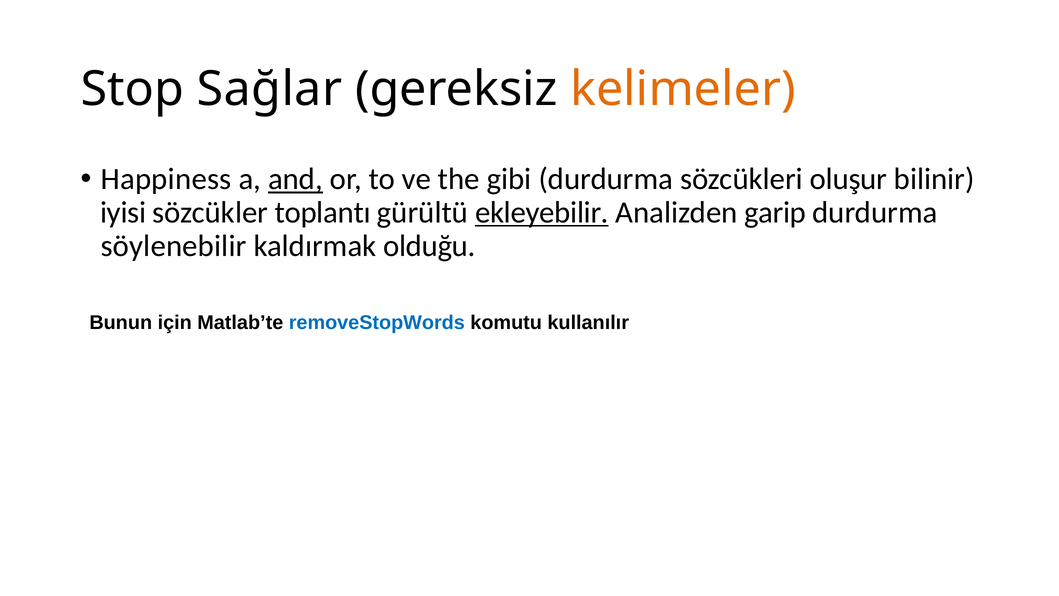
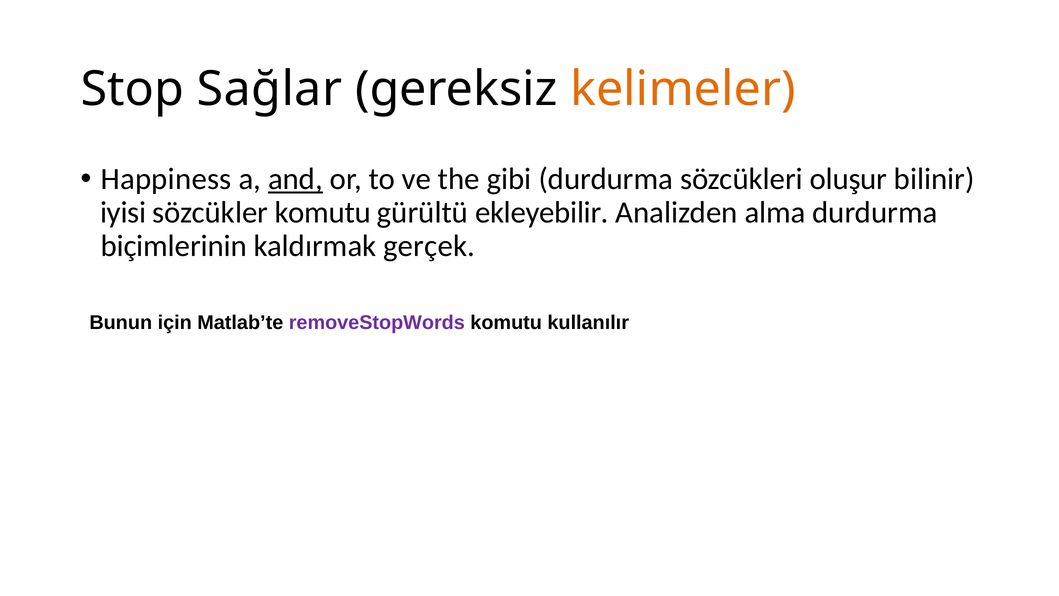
sözcükler toplantı: toplantı -> komutu (323, 212)
ekleyebilir underline: present -> none (542, 212)
garip: garip -> alma (775, 212)
söylenebilir: söylenebilir -> biçimlerinin (174, 246)
olduğu: olduğu -> gerçek (429, 246)
removeStopWords colour: blue -> purple (377, 322)
